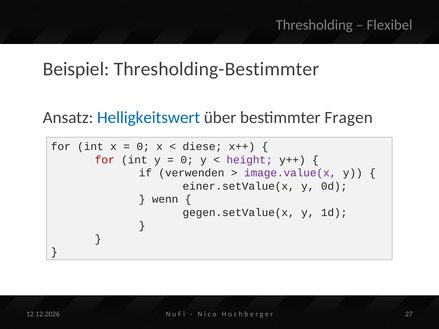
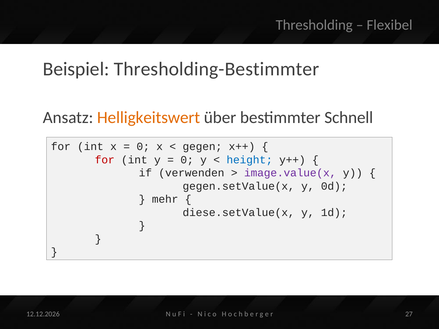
Helligkeitswert colour: blue -> orange (149, 118)
Fragen: Fragen -> Schnell (349, 118)
diese: diese -> gegen (202, 147)
height colour: purple -> blue (250, 160)
einer.setValue(x: einer.setValue(x -> gegen.setValue(x (239, 186)
wenn: wenn -> mehr (165, 199)
gegen.setValue(x: gegen.setValue(x -> diese.setValue(x (239, 213)
